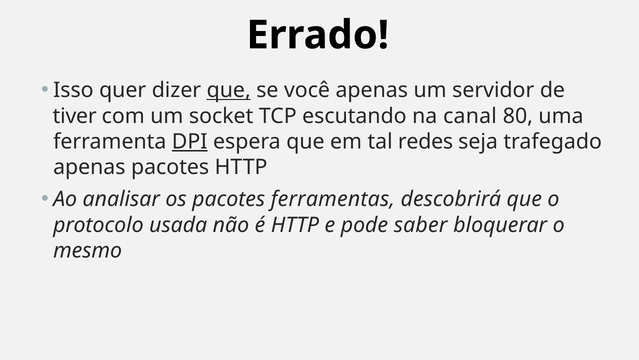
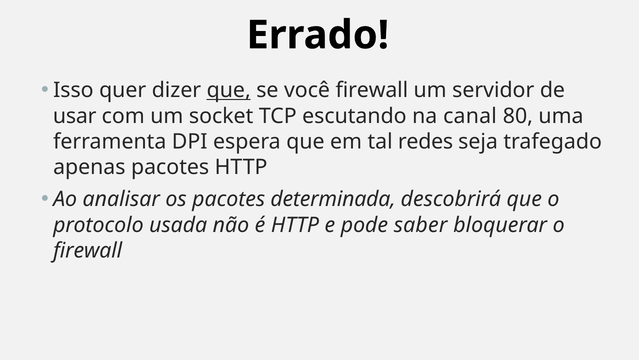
você apenas: apenas -> firewall (372, 90)
tiver: tiver -> usar (75, 116)
DPI underline: present -> none (190, 141)
ferramentas: ferramentas -> determinada (333, 199)
mesmo: mesmo -> firewall (88, 250)
